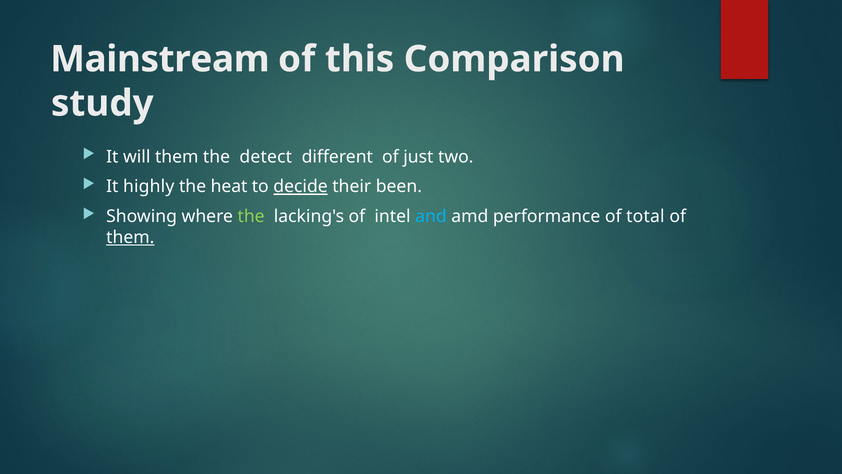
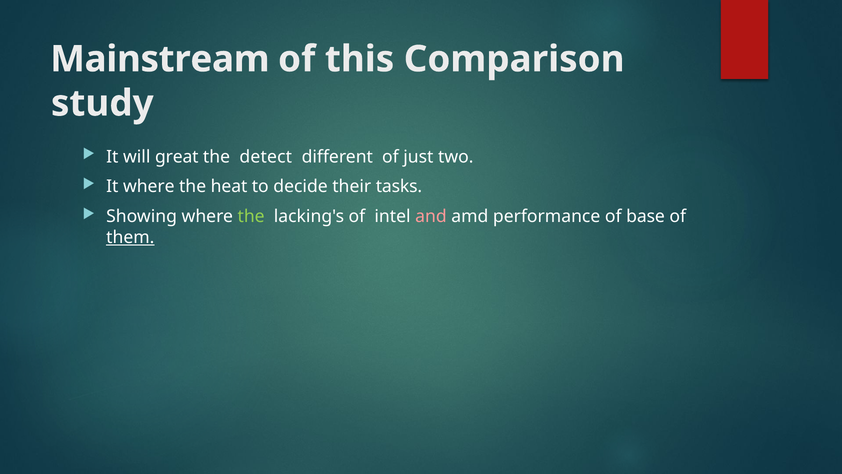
will them: them -> great (177, 157)
It highly: highly -> where (149, 187)
decide underline: present -> none (301, 187)
been: been -> tasks (399, 187)
and colour: light blue -> pink (431, 216)
total: total -> base (646, 216)
